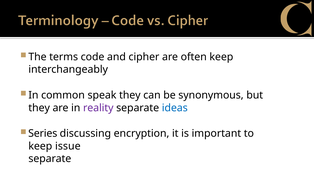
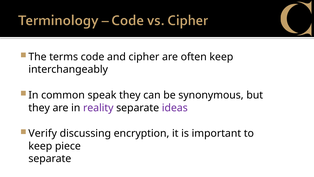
ideas colour: blue -> purple (175, 108)
Series: Series -> Verify (43, 133)
issue: issue -> piece (68, 146)
